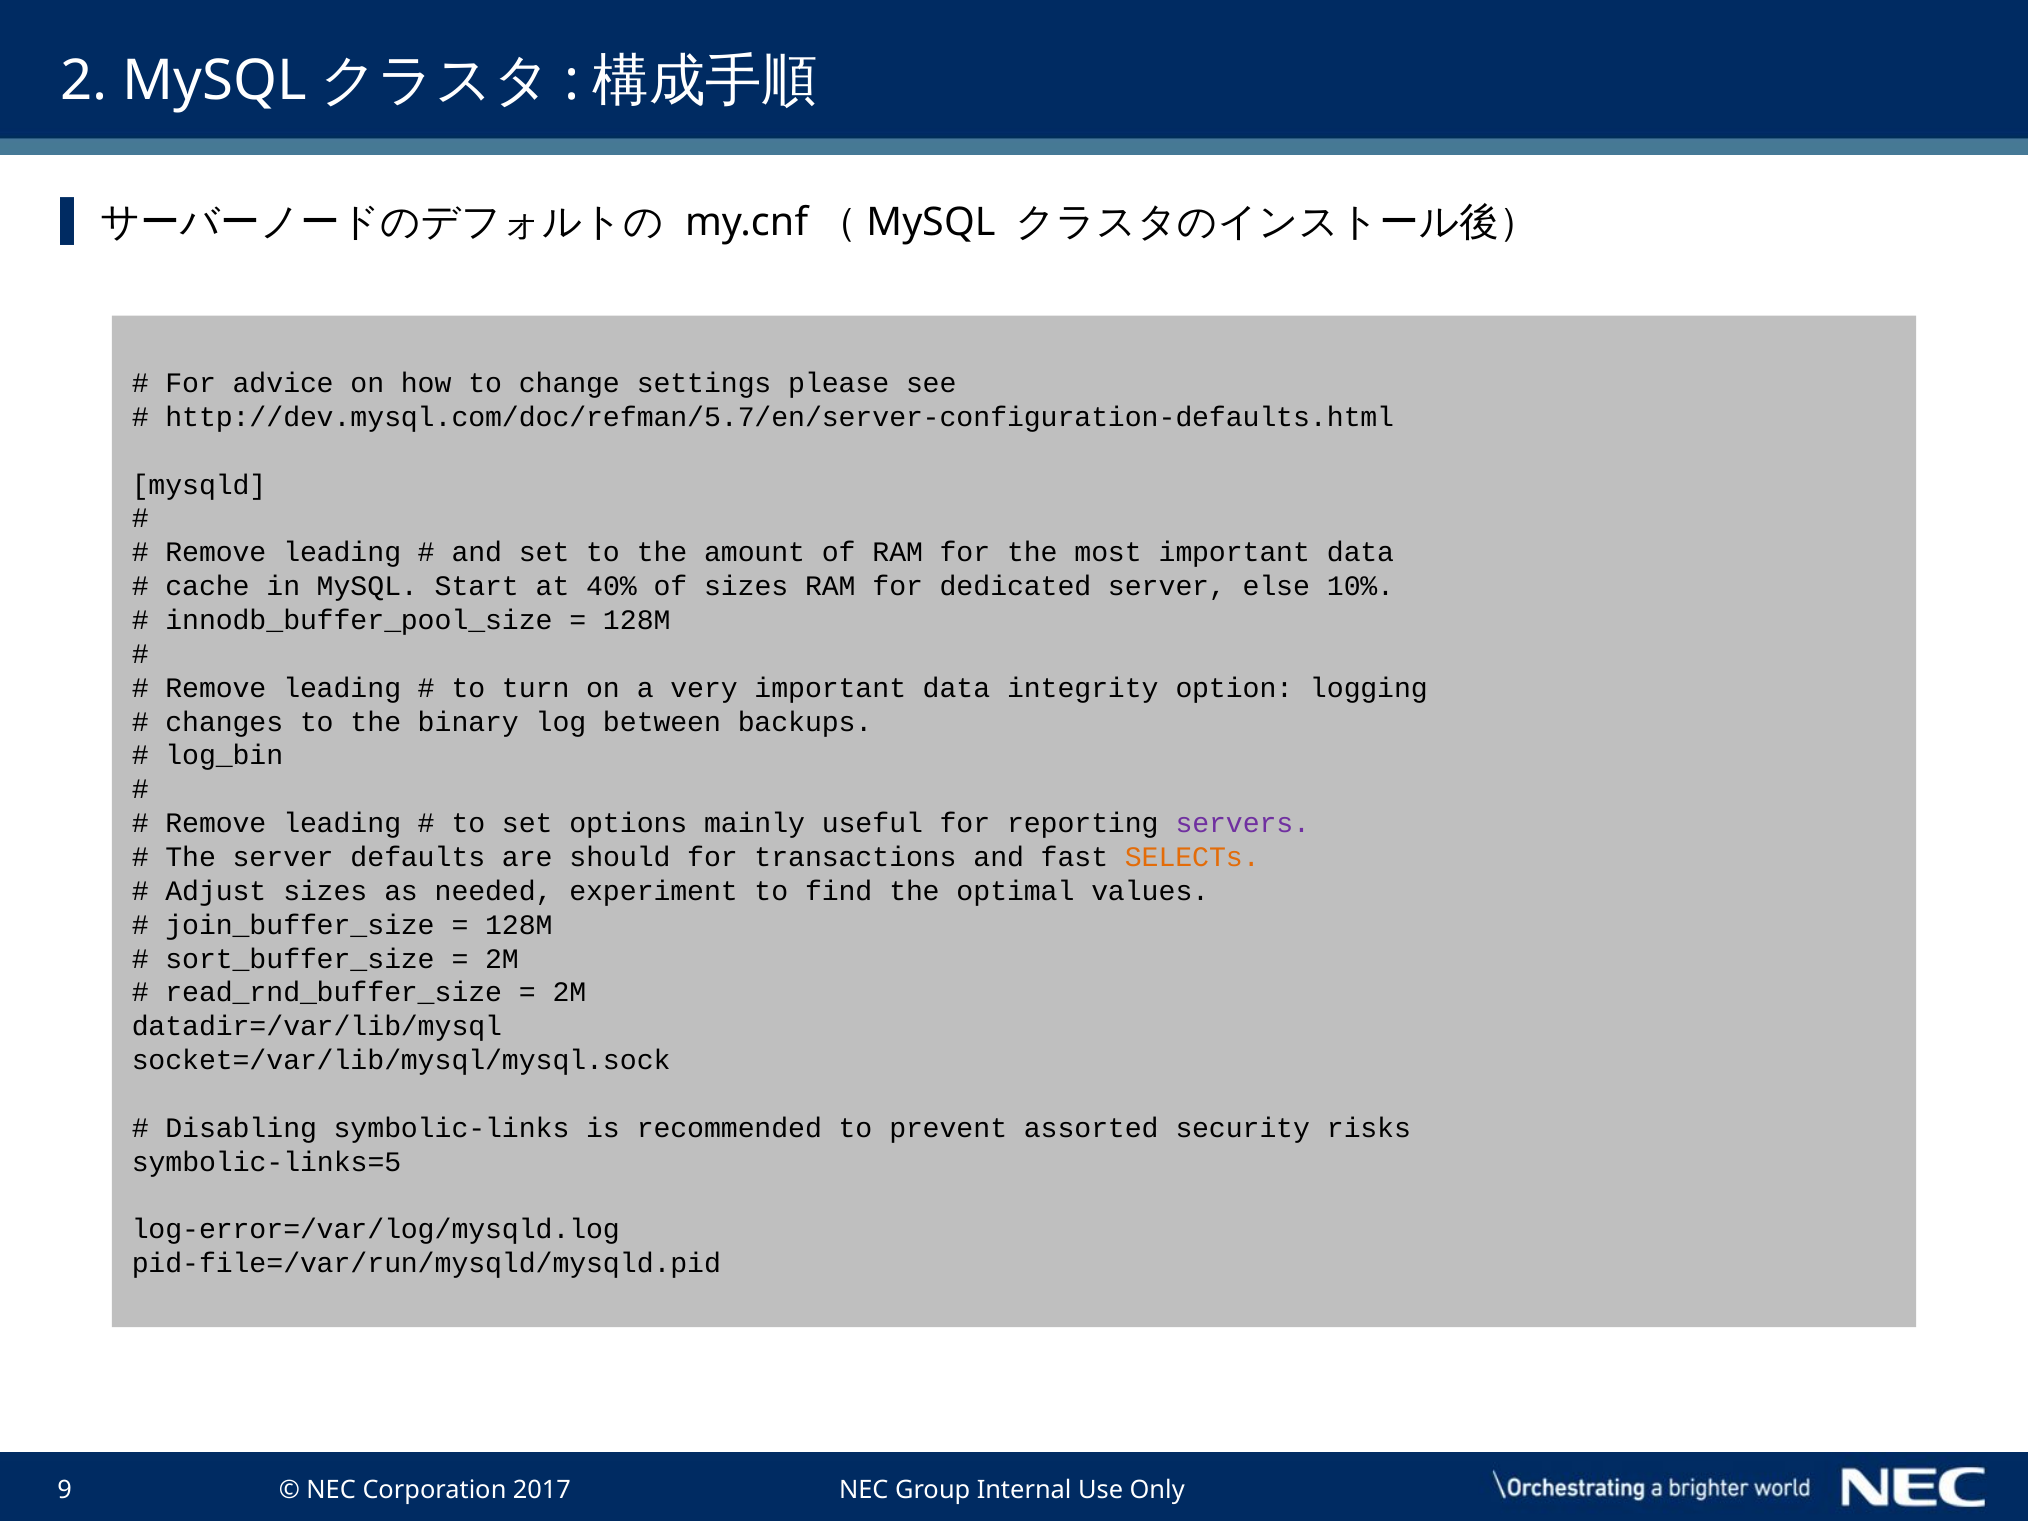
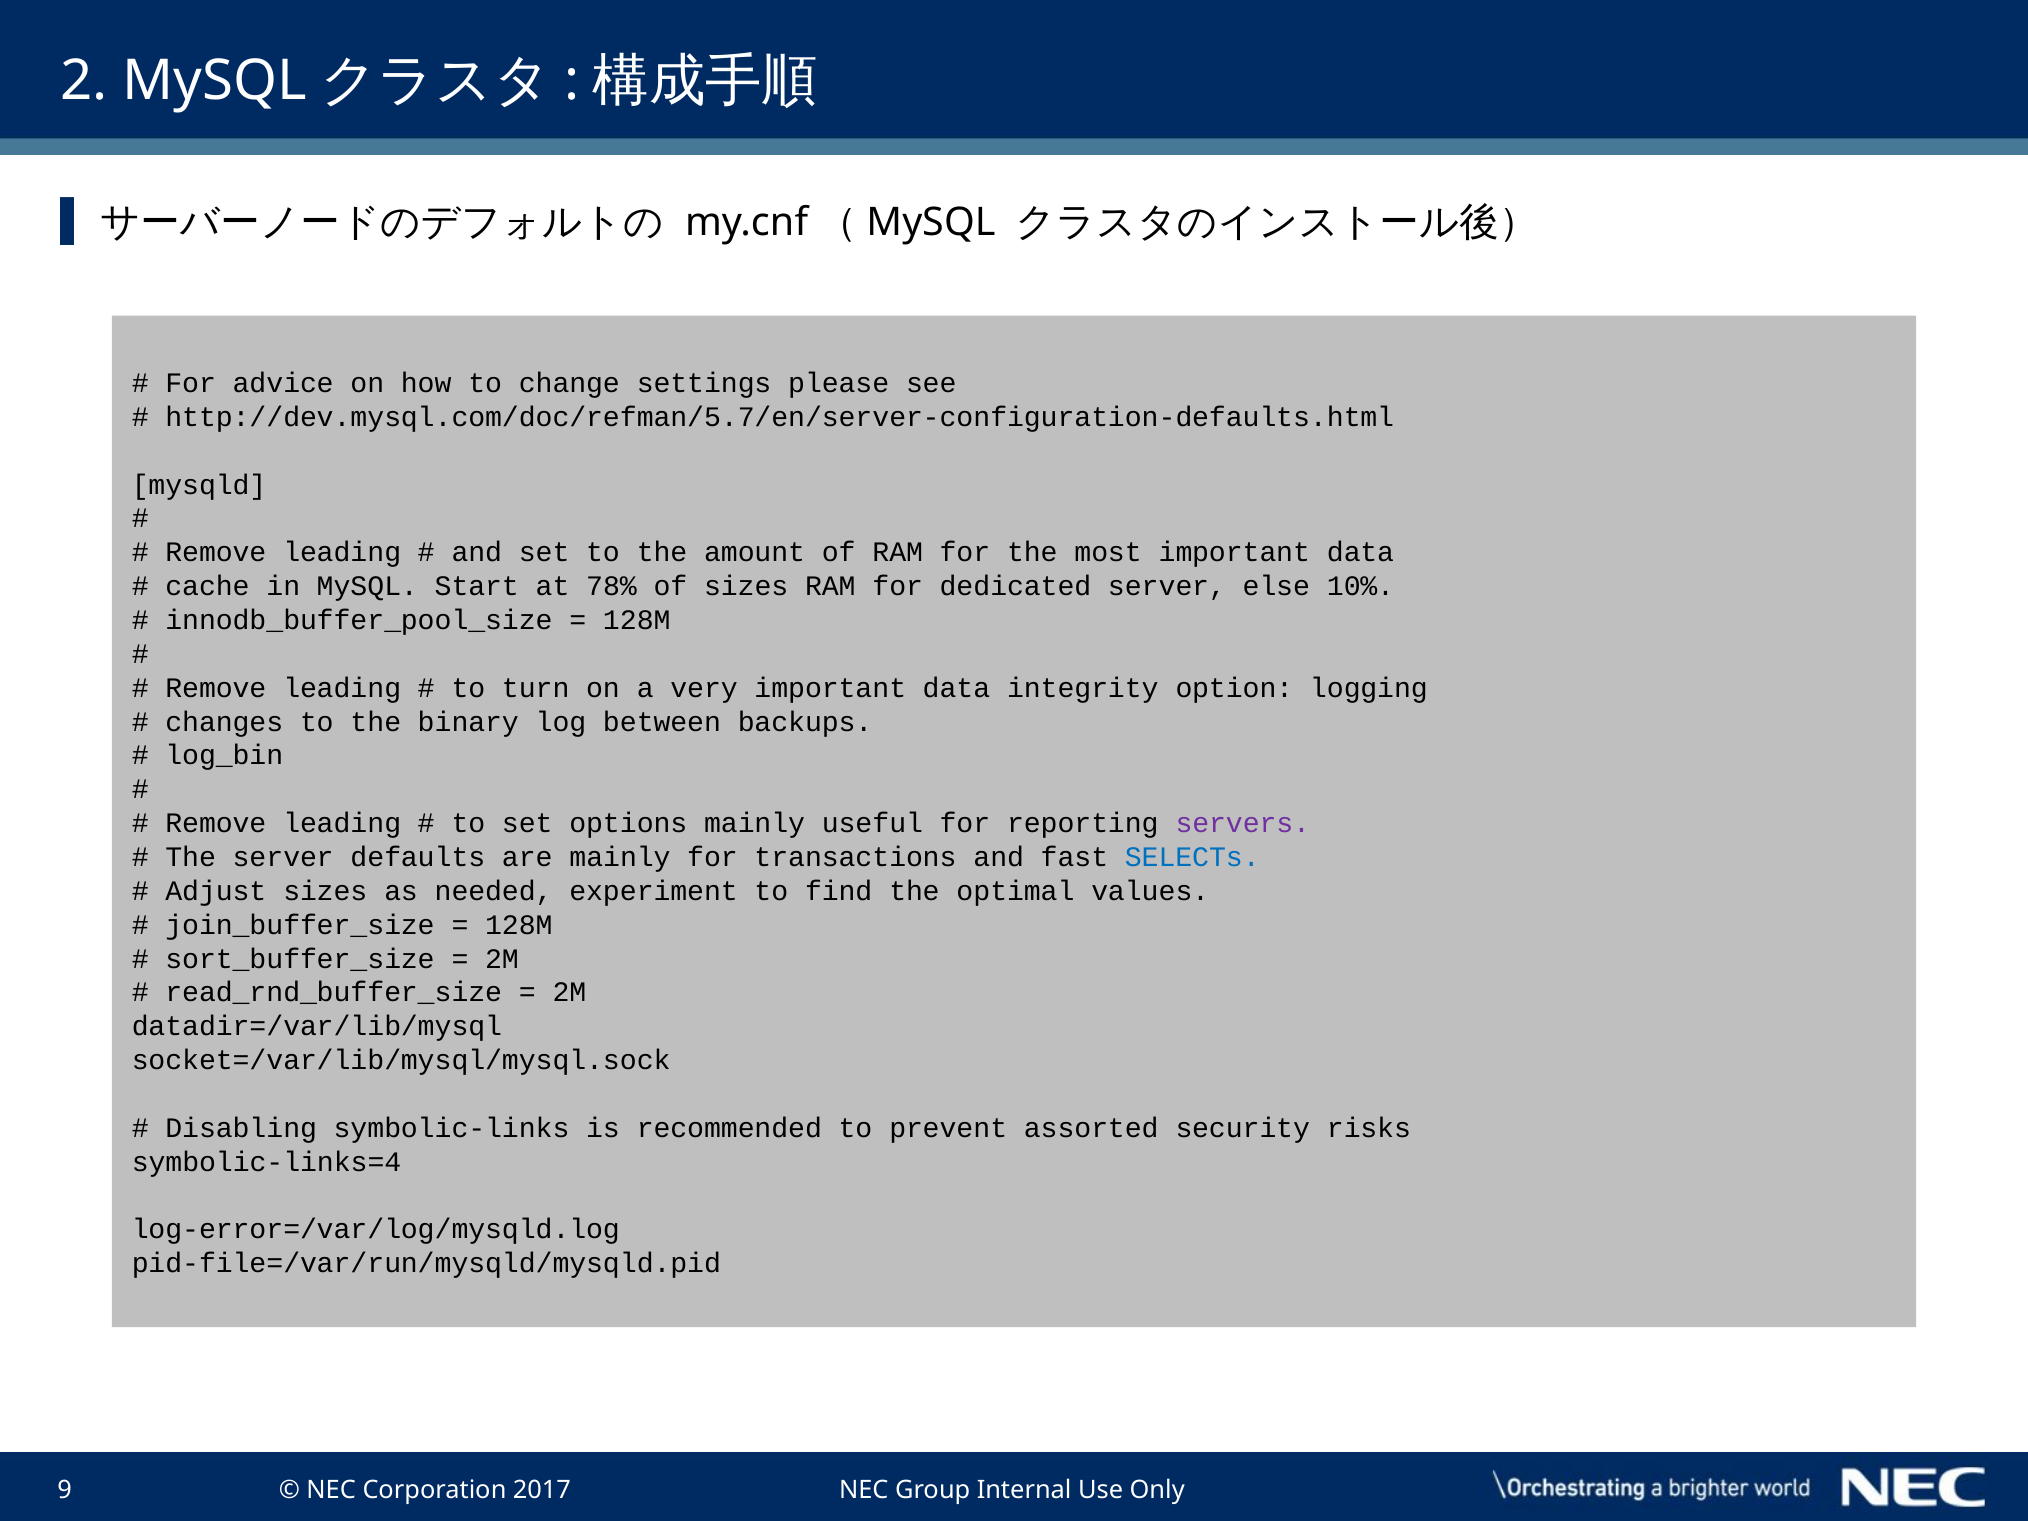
40%: 40% -> 78% (611, 586)
are should: should -> mainly (620, 857)
SELECTs colour: orange -> blue (1192, 857)
symbolic-links=5: symbolic-links=5 -> symbolic-links=4 (267, 1162)
